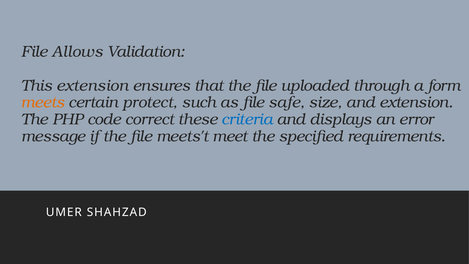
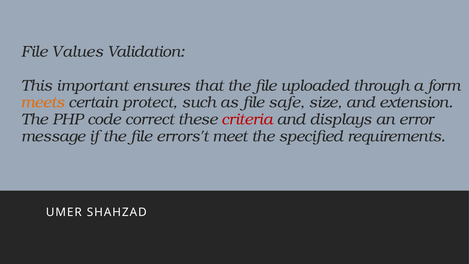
Allows: Allows -> Values (77, 52)
This extension: extension -> important (92, 85)
criteria colour: blue -> red (247, 119)
meets't: meets't -> errors't (182, 136)
